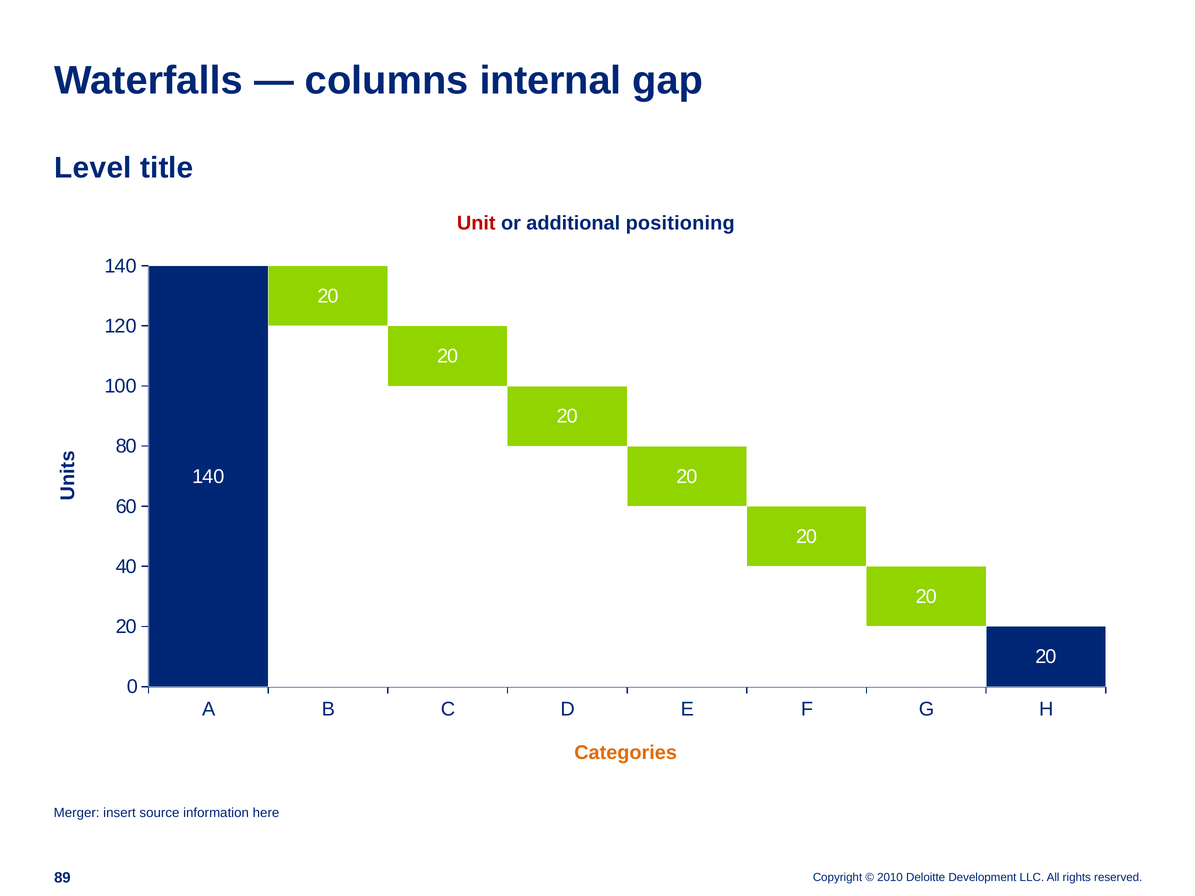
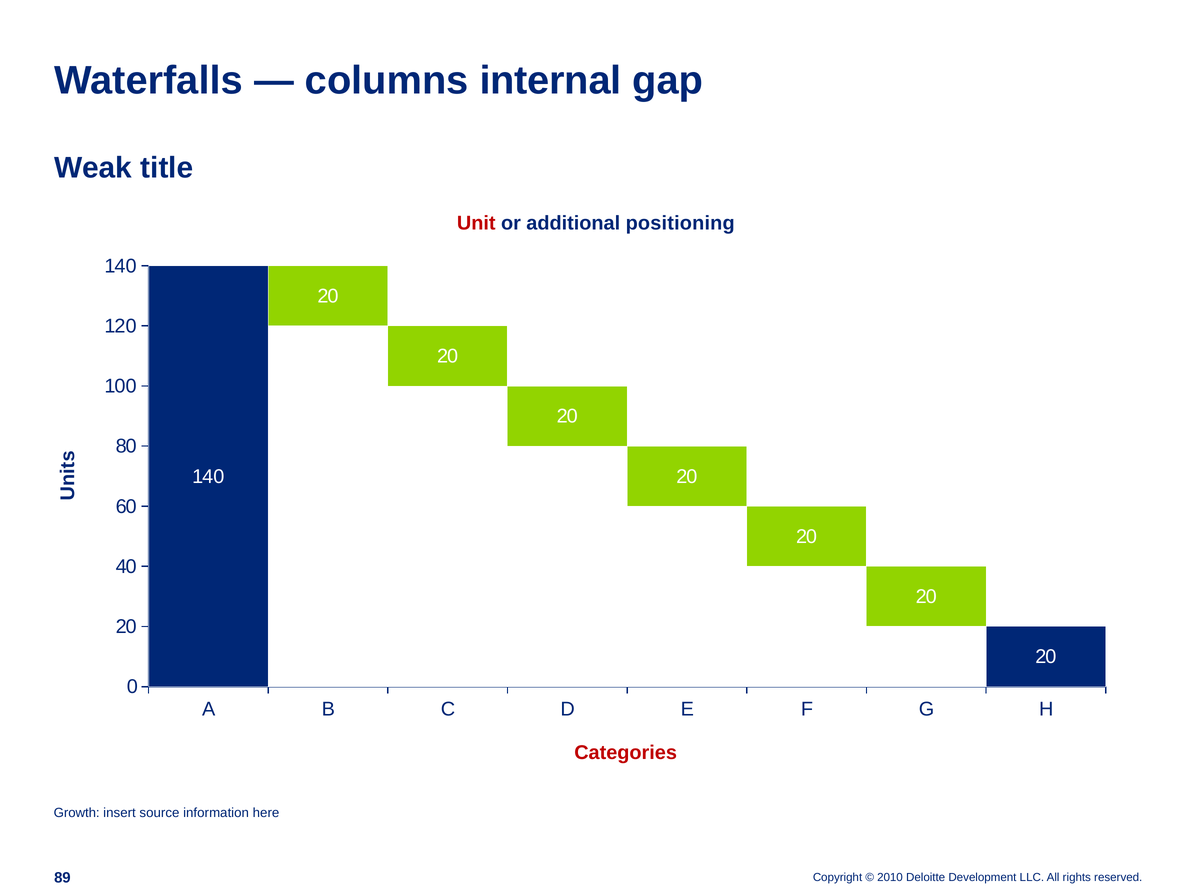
Level: Level -> Weak (93, 168)
Categories colour: orange -> red (626, 753)
Merger: Merger -> Growth (77, 813)
